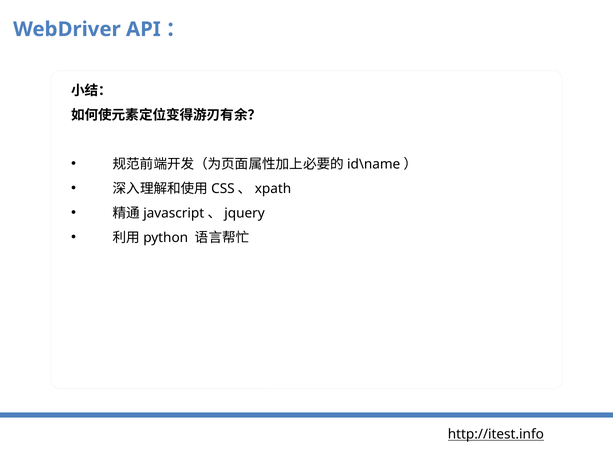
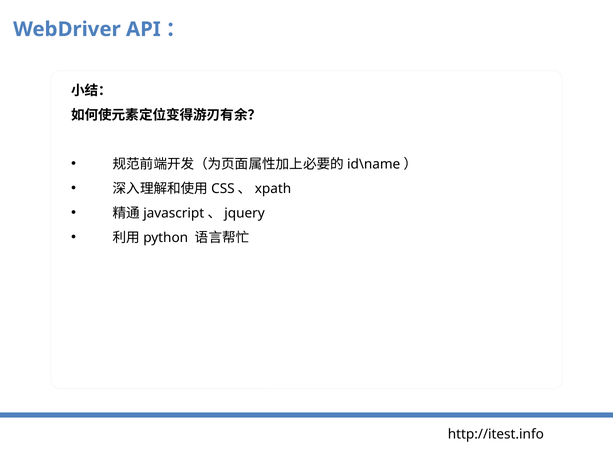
http://itest.info underline: present -> none (496, 435)
